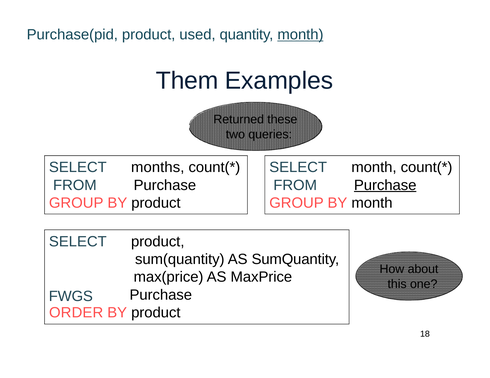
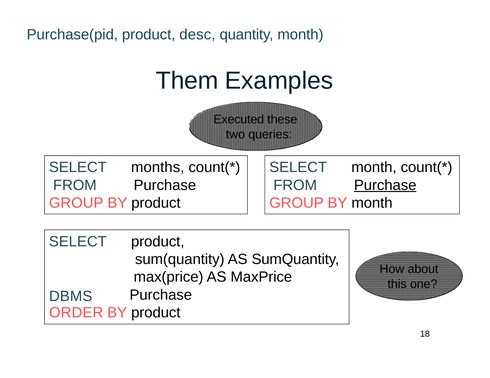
used: used -> desc (197, 35)
month underline: present -> none (300, 35)
Returned: Returned -> Executed (239, 120)
FWGS: FWGS -> DBMS (71, 297)
